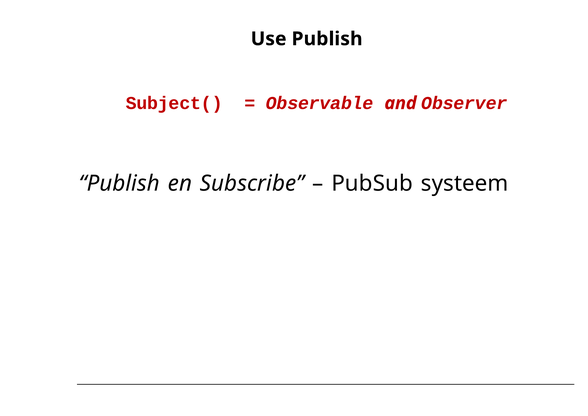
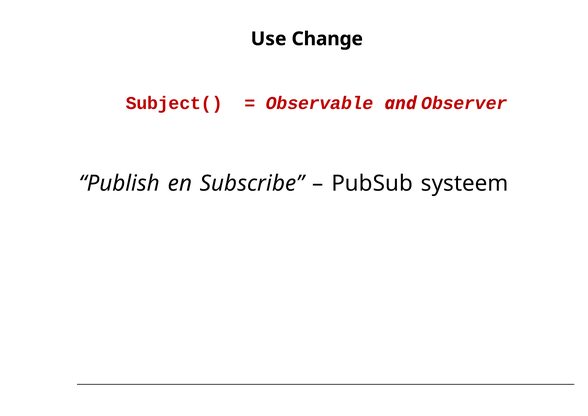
Use Publish: Publish -> Change (327, 39)
